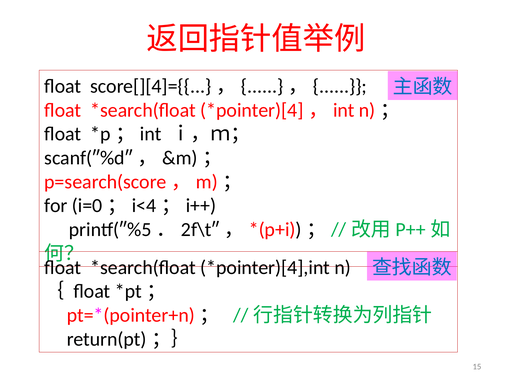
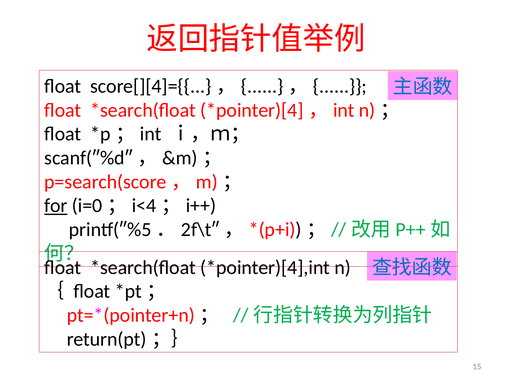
for underline: none -> present (56, 206)
